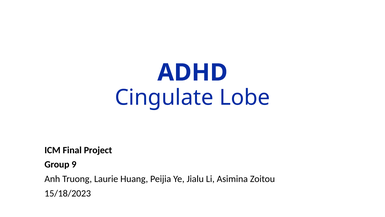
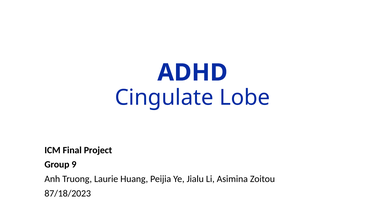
15/18/2023: 15/18/2023 -> 87/18/2023 (68, 193)
